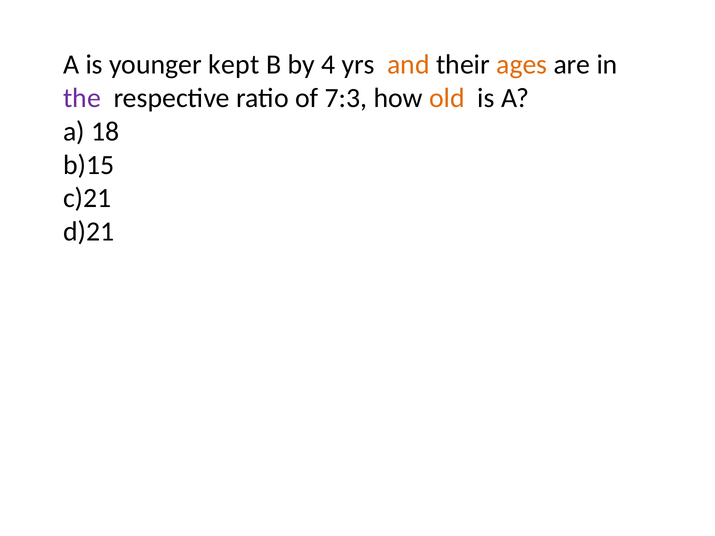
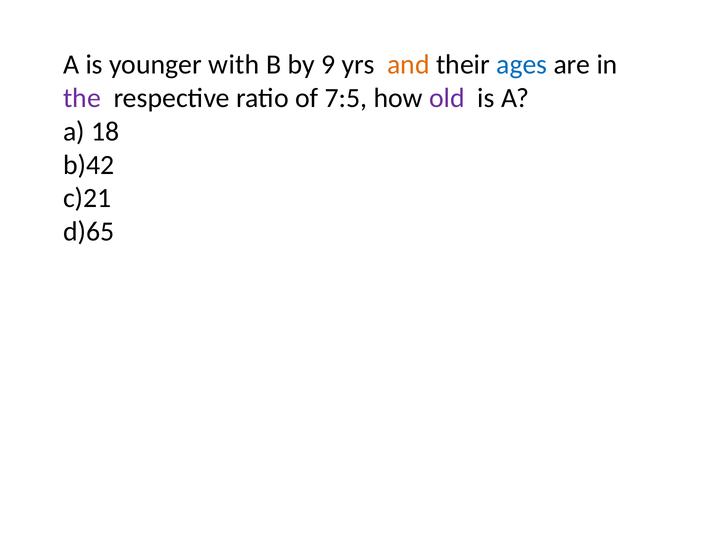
kept: kept -> with (234, 65)
4: 4 -> 9 (328, 65)
ages colour: orange -> blue (522, 65)
7:3: 7:3 -> 7:5 (346, 98)
old colour: orange -> purple (447, 98)
b)15: b)15 -> b)42 (89, 165)
d)21: d)21 -> d)65 (89, 232)
